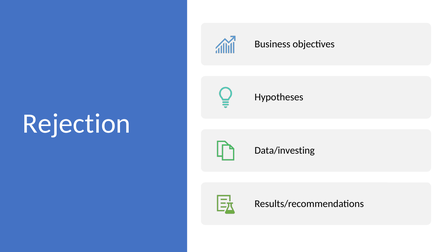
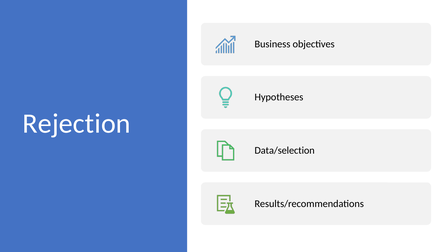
Data/investing: Data/investing -> Data/selection (285, 150)
